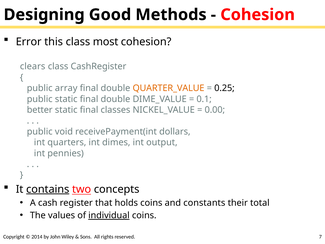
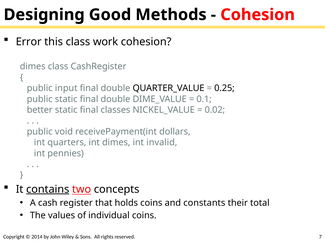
most: most -> work (106, 42)
clears: clears -> dimes (33, 66)
array: array -> input (66, 88)
QUARTER_VALUE colour: orange -> black (169, 88)
0.00: 0.00 -> 0.02 (215, 110)
output: output -> invalid (162, 142)
individual underline: present -> none (109, 215)
